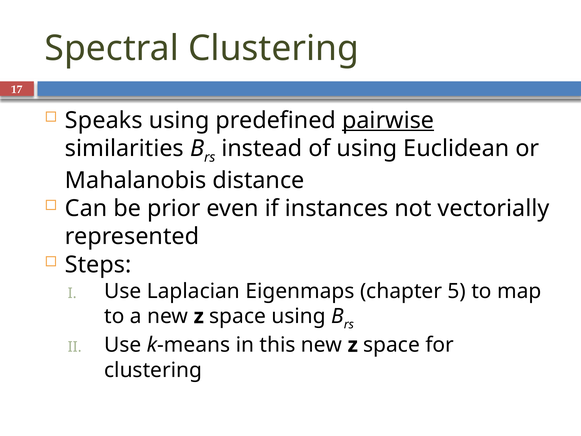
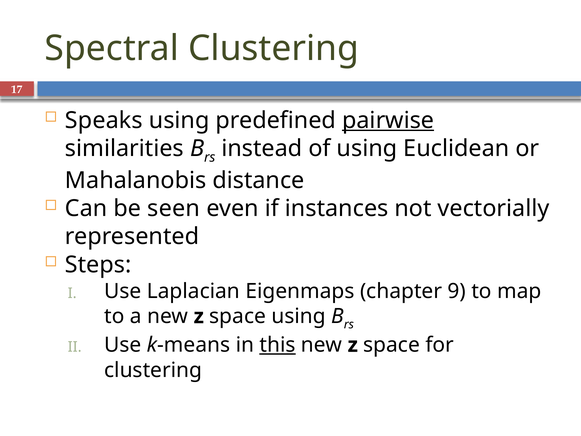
prior: prior -> seen (174, 208)
5: 5 -> 9 (457, 291)
this underline: none -> present (278, 345)
